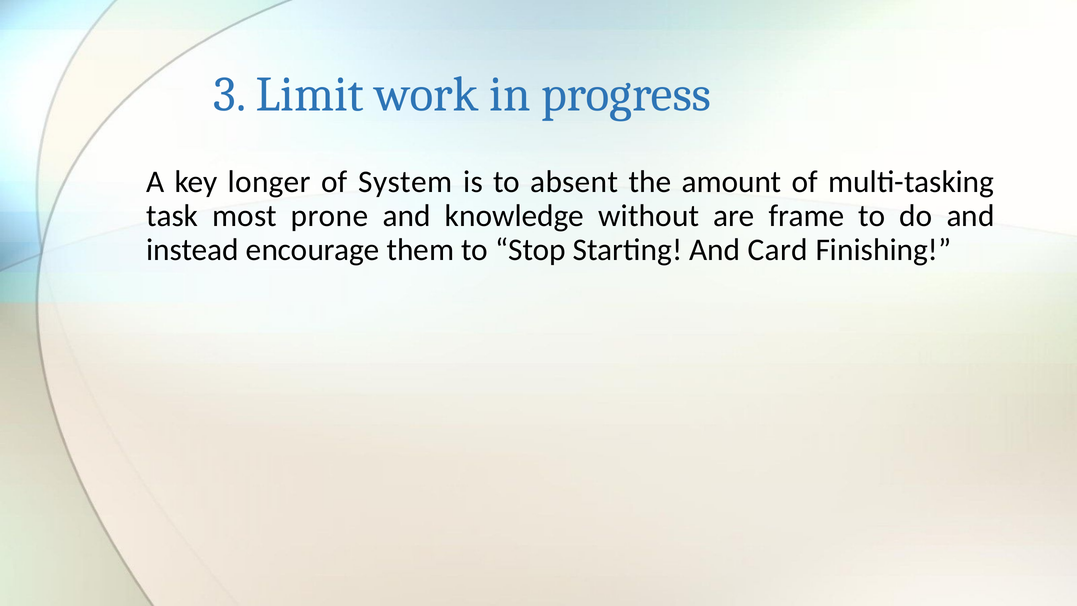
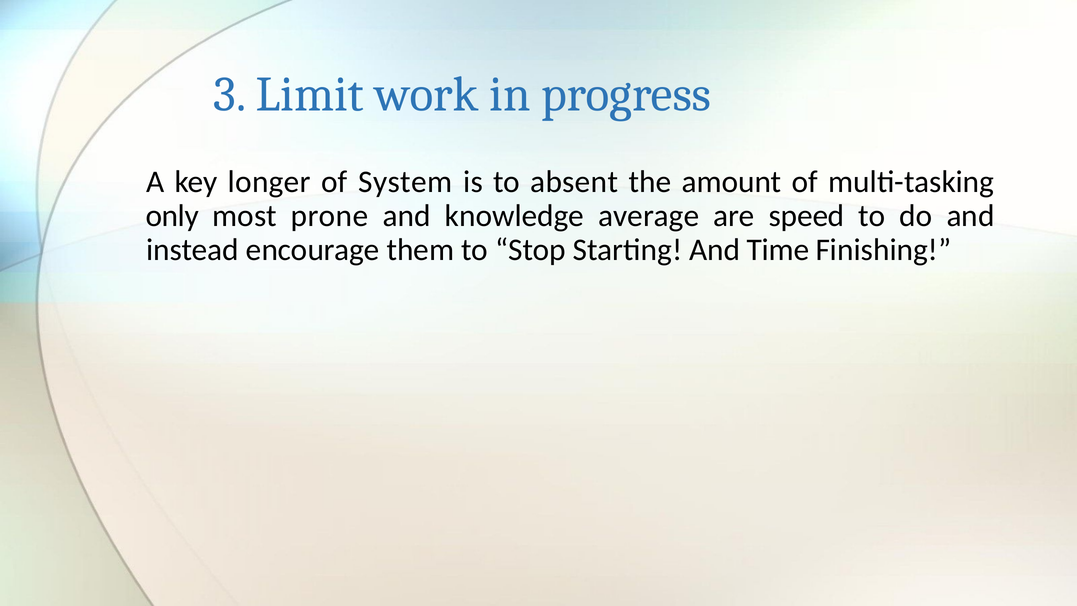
task: task -> only (172, 216)
without: without -> average (649, 216)
frame: frame -> speed (807, 216)
Card: Card -> Time (778, 250)
